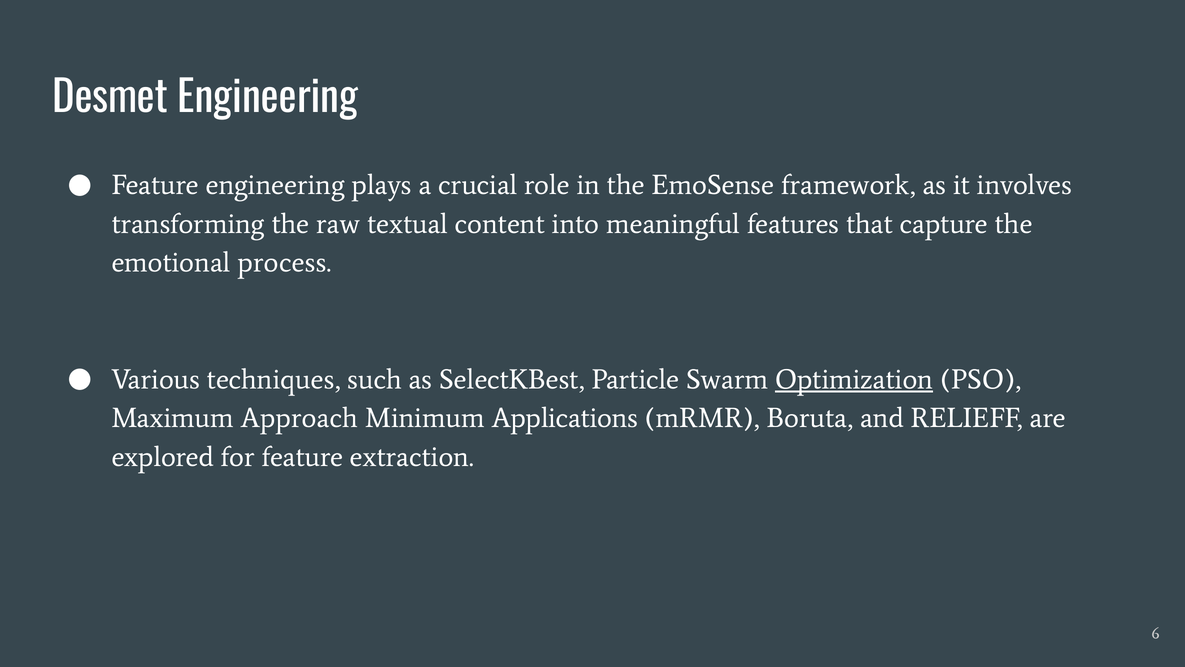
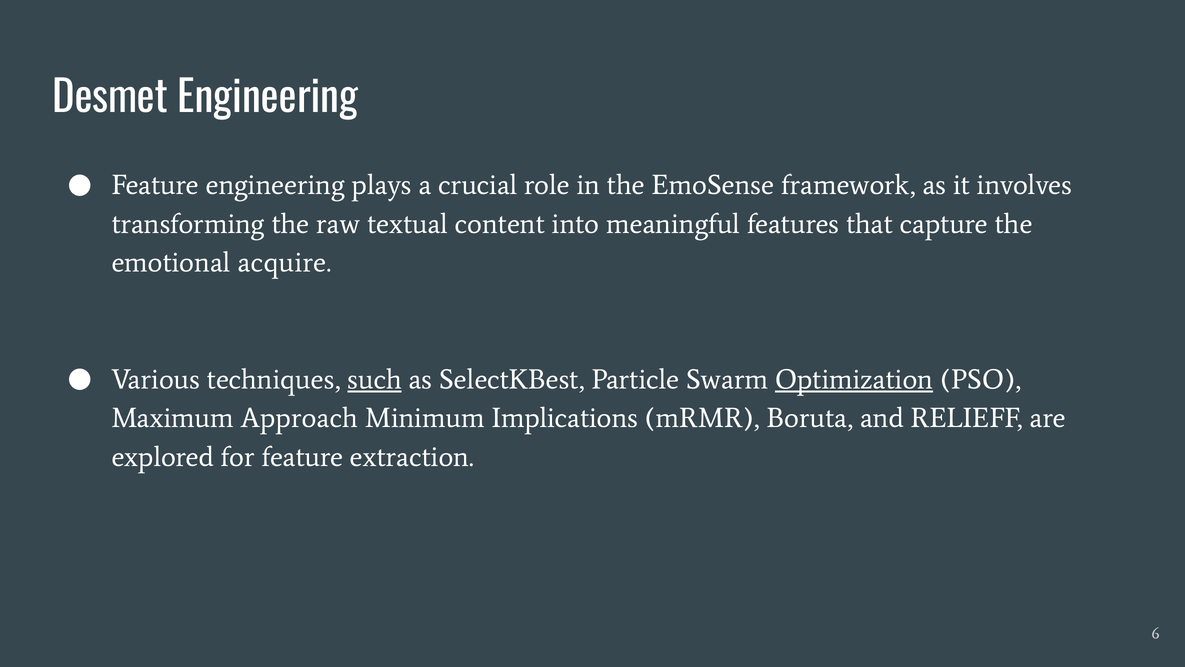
process: process -> acquire (285, 262)
such underline: none -> present (375, 379)
Applications: Applications -> Implications (565, 418)
